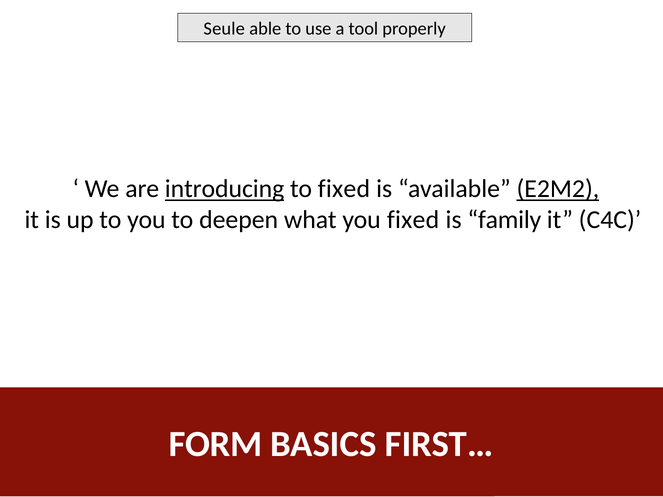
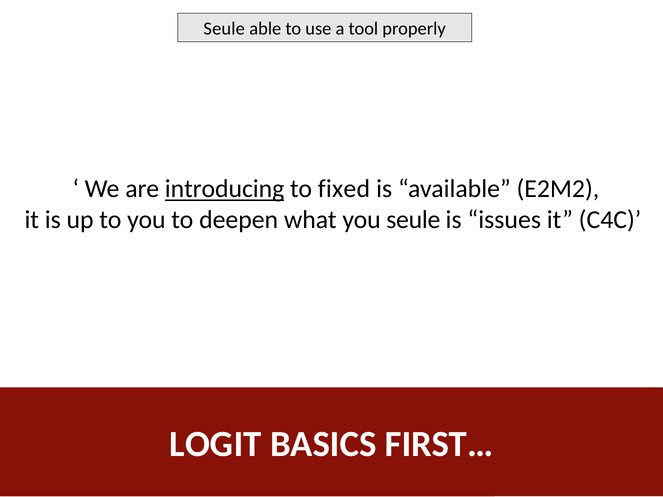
E2M2 underline: present -> none (558, 189)
you fixed: fixed -> seule (413, 220)
family: family -> issues (504, 220)
FORM: FORM -> LOGIT (216, 445)
